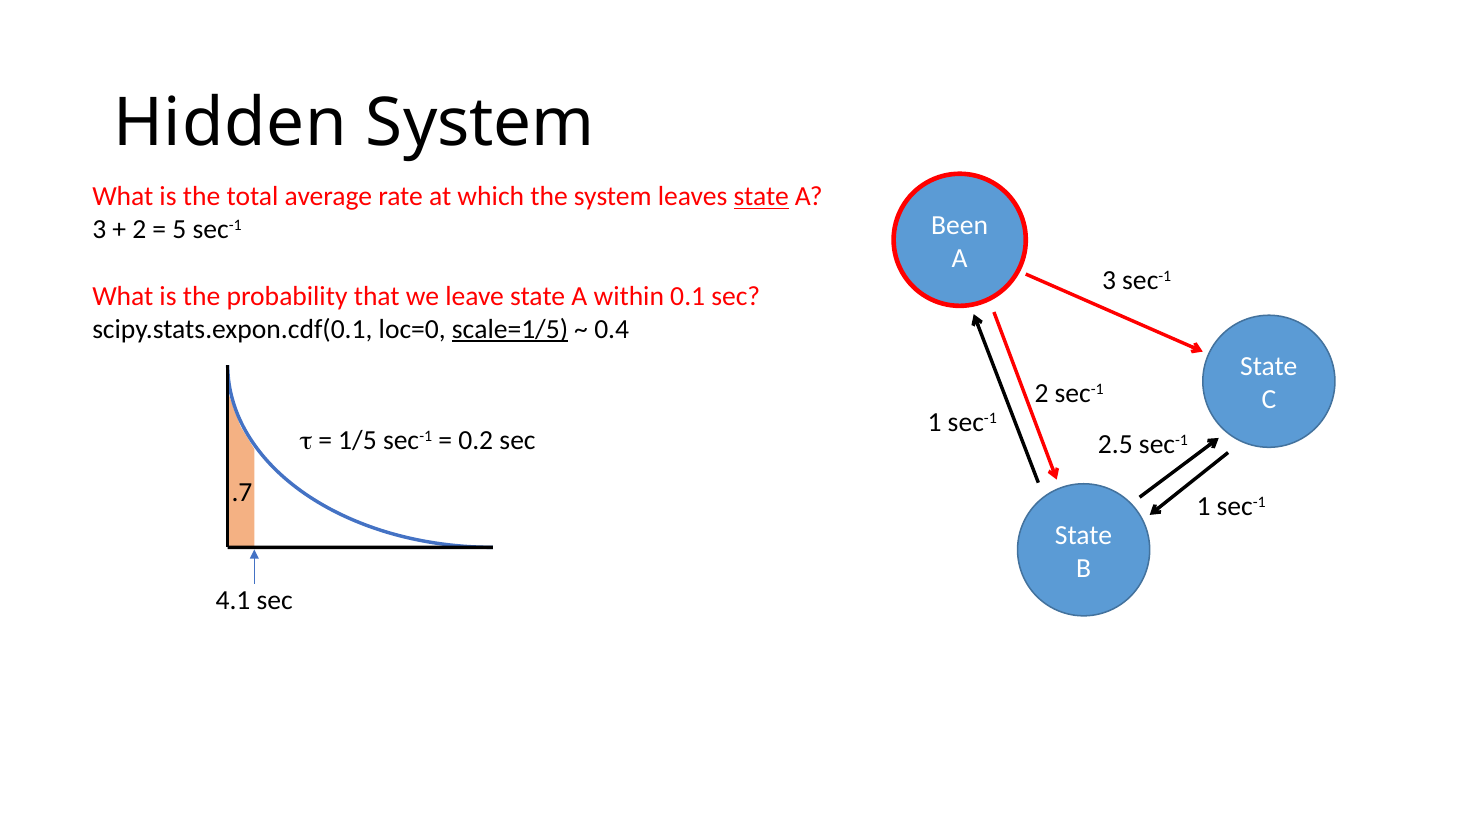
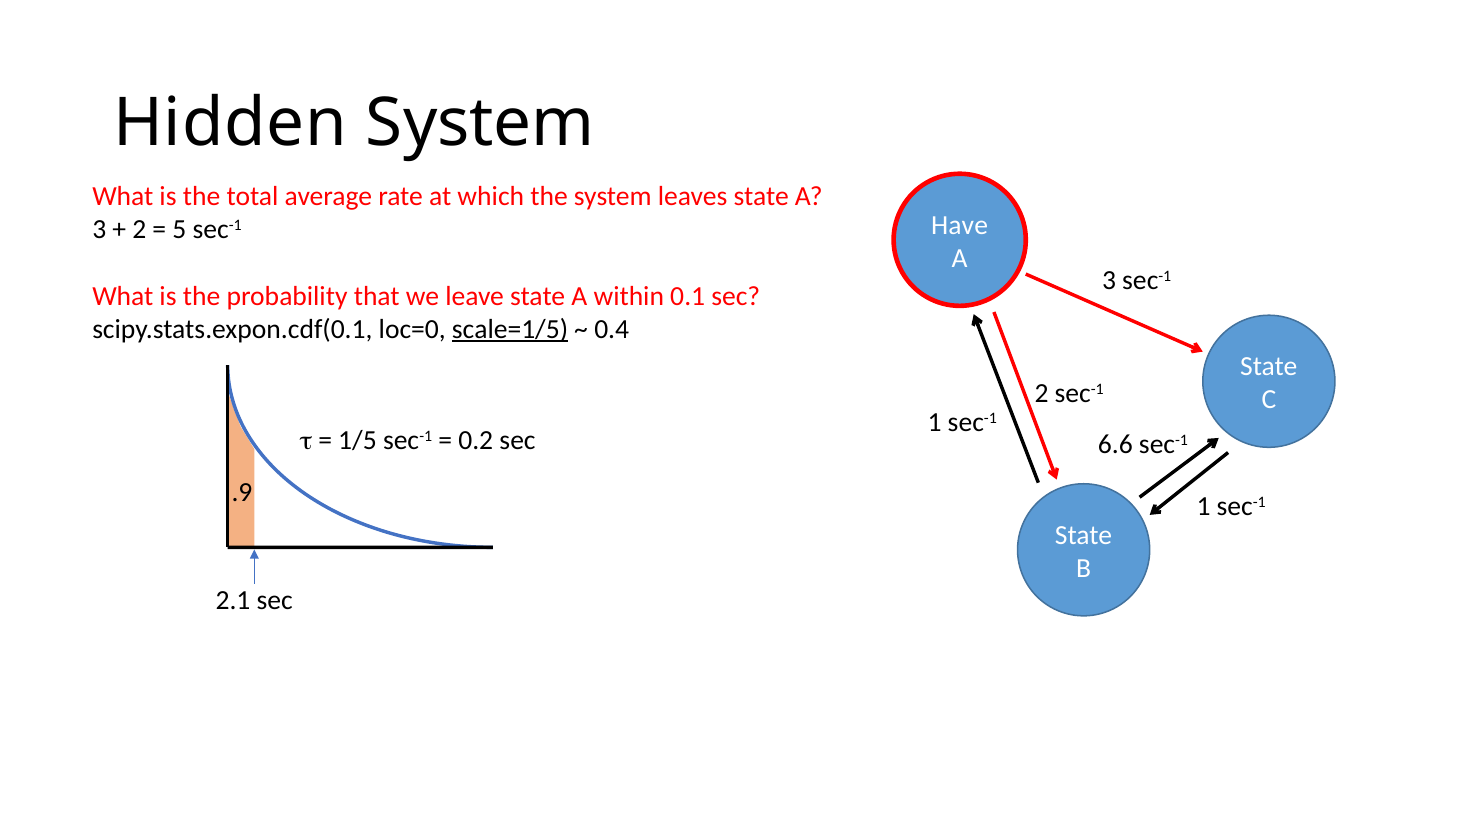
state underline: present -> none (761, 197)
Been: Been -> Have (960, 225)
2.5: 2.5 -> 6.6 (1115, 445)
.7: .7 -> .9 (242, 493)
4.1: 4.1 -> 2.1 (233, 601)
